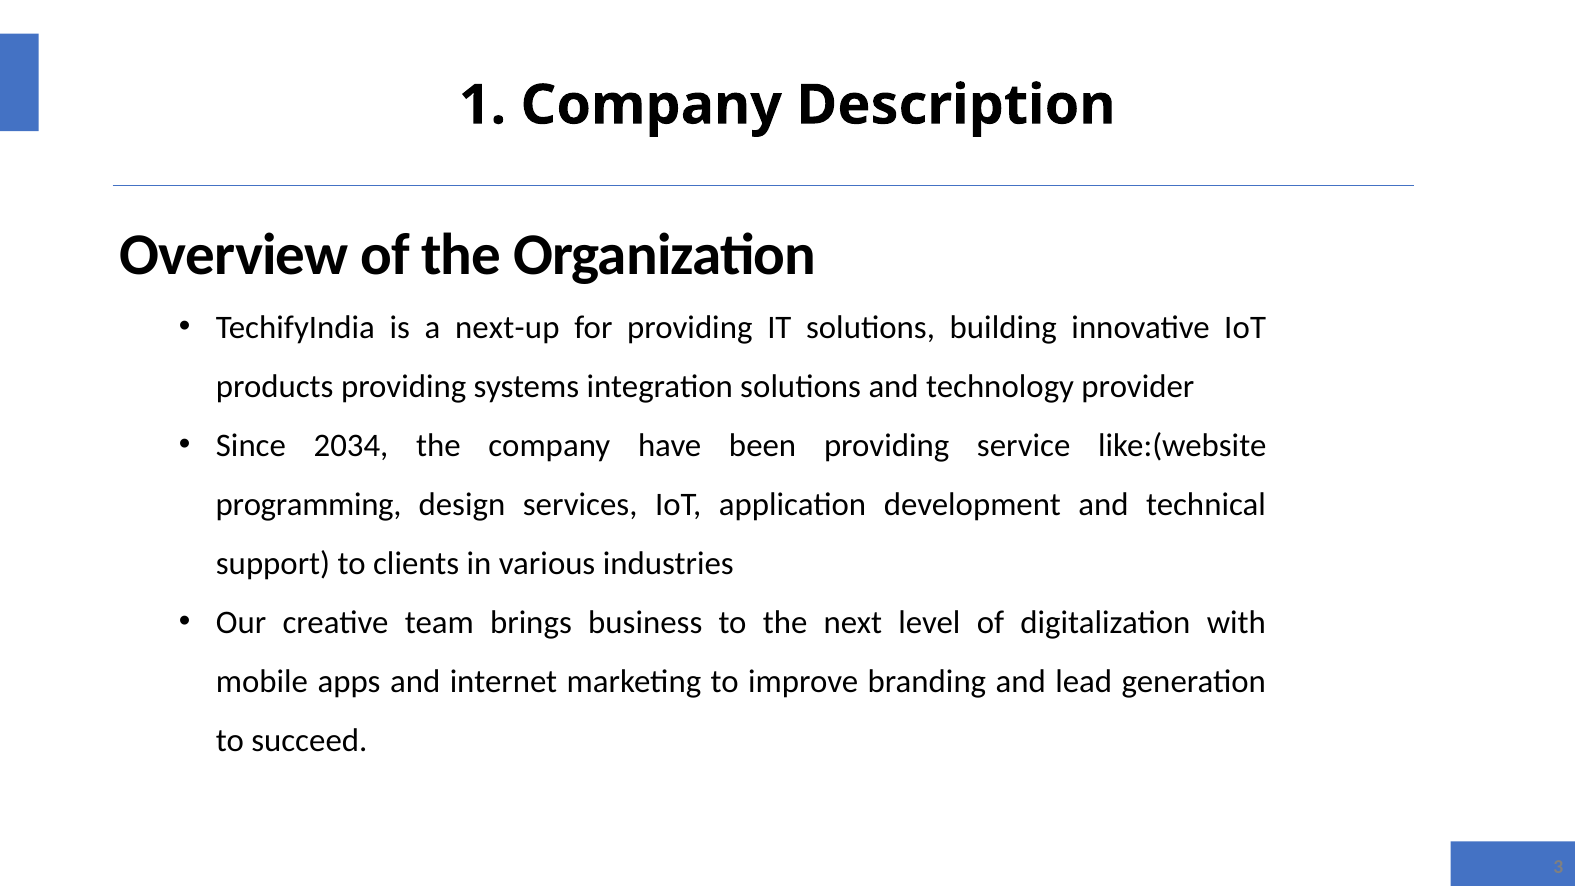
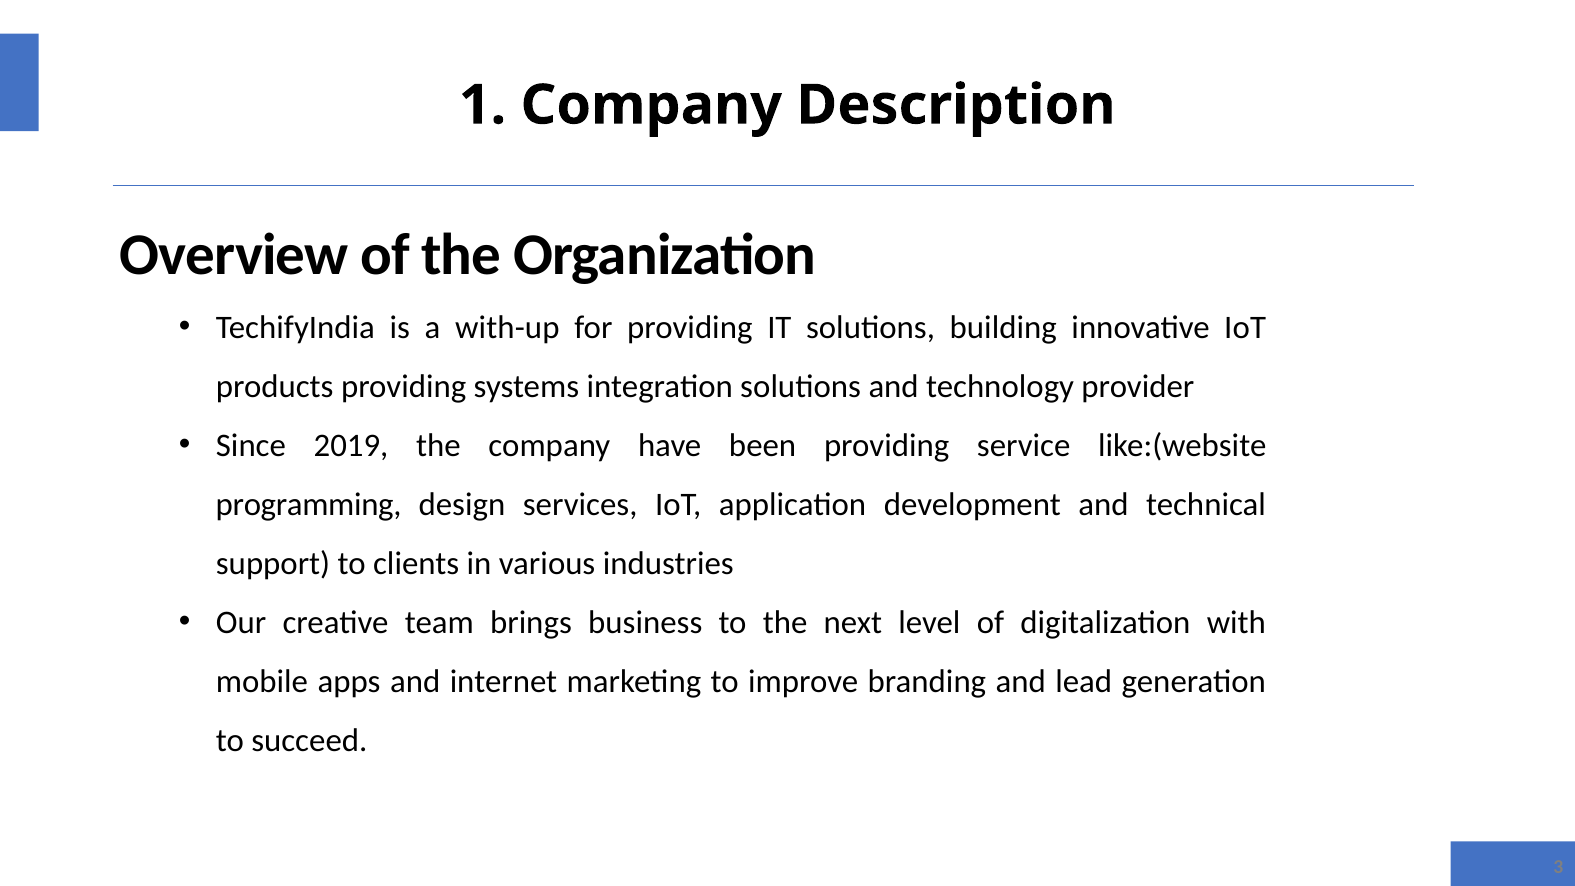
next-up: next-up -> with-up (507, 328)
2034: 2034 -> 2019 (351, 446)
